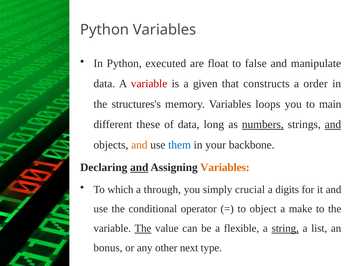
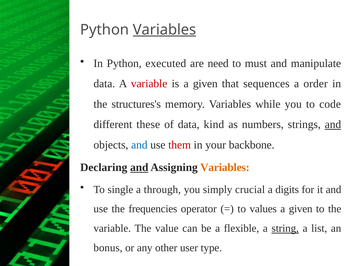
Variables underline: none -> present (165, 30)
float: float -> need (218, 63)
false: false -> must (256, 63)
constructs: constructs -> sequences (266, 84)
loops: loops -> while (268, 104)
main: main -> code (330, 104)
long: long -> kind (214, 124)
numbers underline: present -> none (263, 124)
and colour: orange -> blue (139, 145)
them colour: blue -> red (180, 145)
which: which -> single (120, 189)
conditional: conditional -> frequencies (153, 209)
object: object -> values (263, 209)
make: make -> given (301, 209)
The underline: present -> none (143, 228)
next: next -> user (189, 247)
